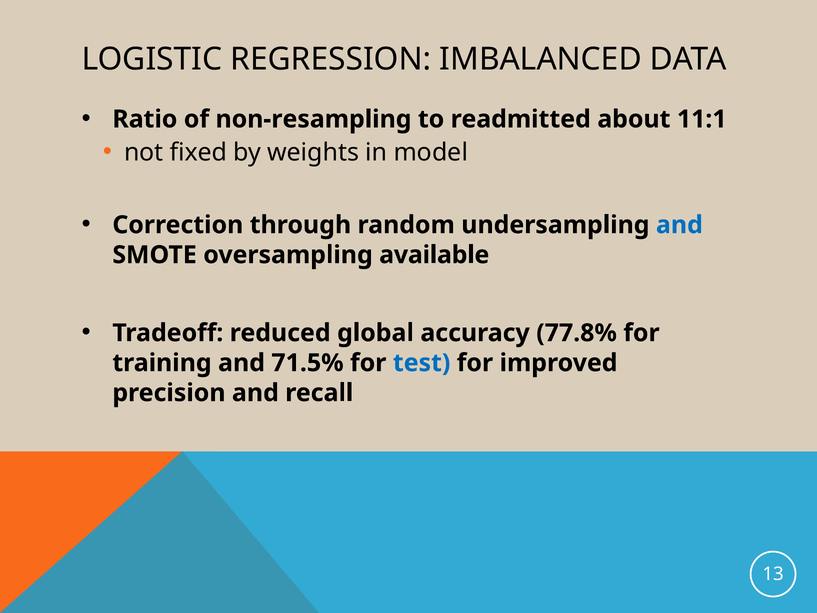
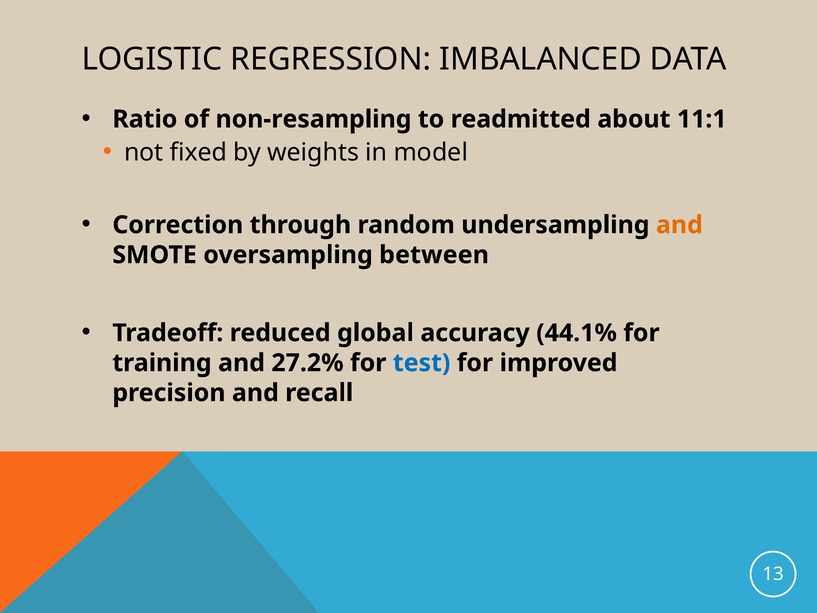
and colour: blue -> orange (679, 225)
available: available -> between (434, 255)
77.8%: 77.8% -> 44.1% (577, 333)
71.5%: 71.5% -> 27.2% (308, 363)
